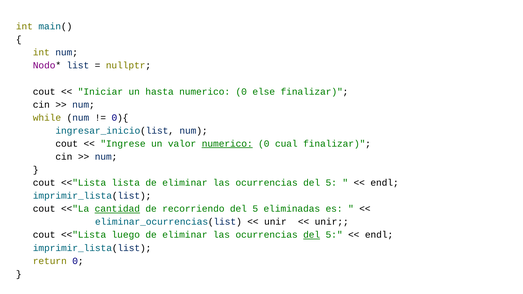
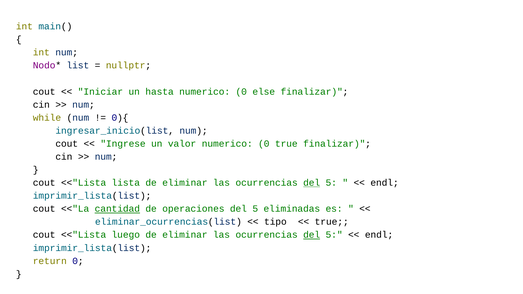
numerico underline: present -> none (227, 144)
0 cual: cual -> true (286, 144)
del underline: none -> present (312, 183)
recorriendo: recorriendo -> operaciones (193, 209)
unir: unir -> tipo (275, 222)
unir: unir -> true (332, 222)
